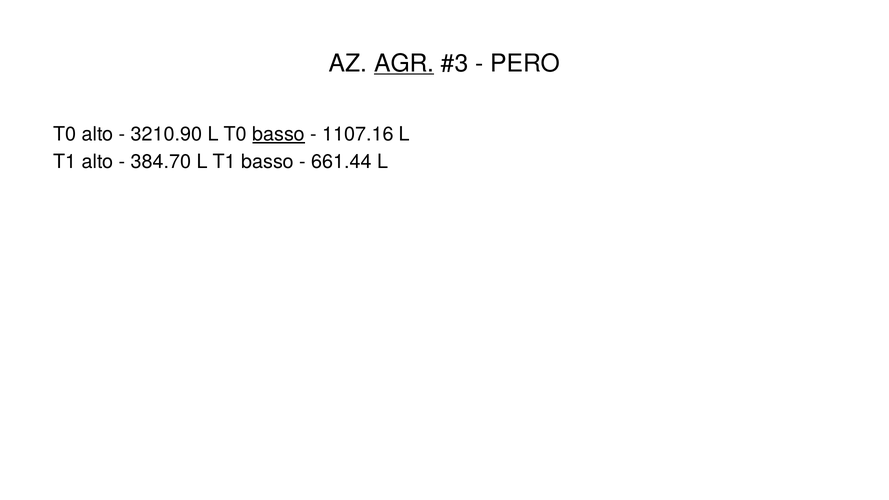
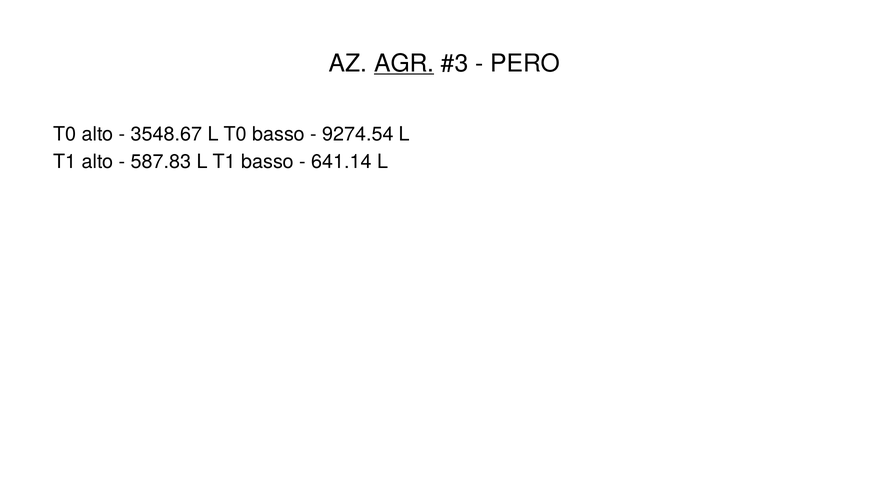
3210.90: 3210.90 -> 3548.67 (166, 134)
basso underline: present -> none (279, 134)
1107.16: 1107.16 -> 9274.54 (358, 134)
384.70: 384.70 -> 587.83 (161, 162)
661.44: 661.44 -> 641.14 (342, 162)
